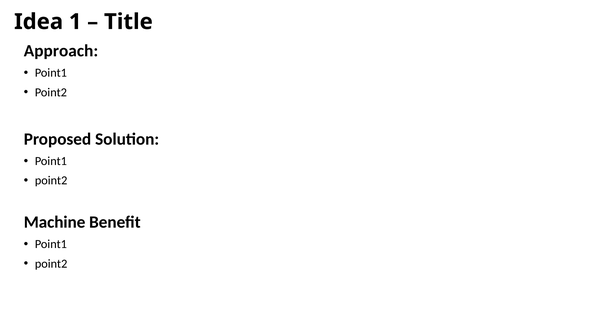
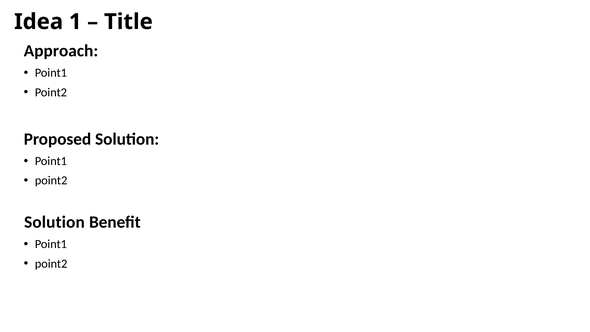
Machine: Machine -> Solution (54, 222)
